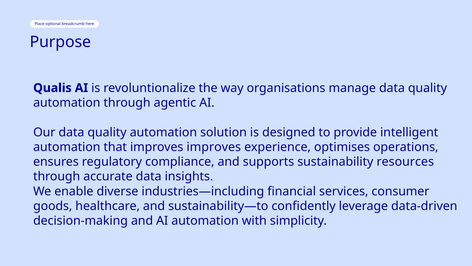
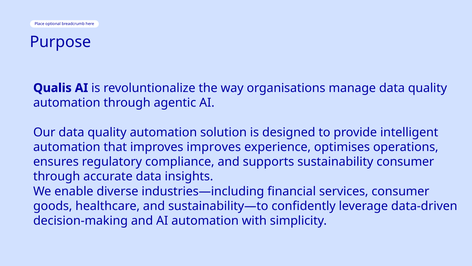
sustainability resources: resources -> consumer (405, 162)
